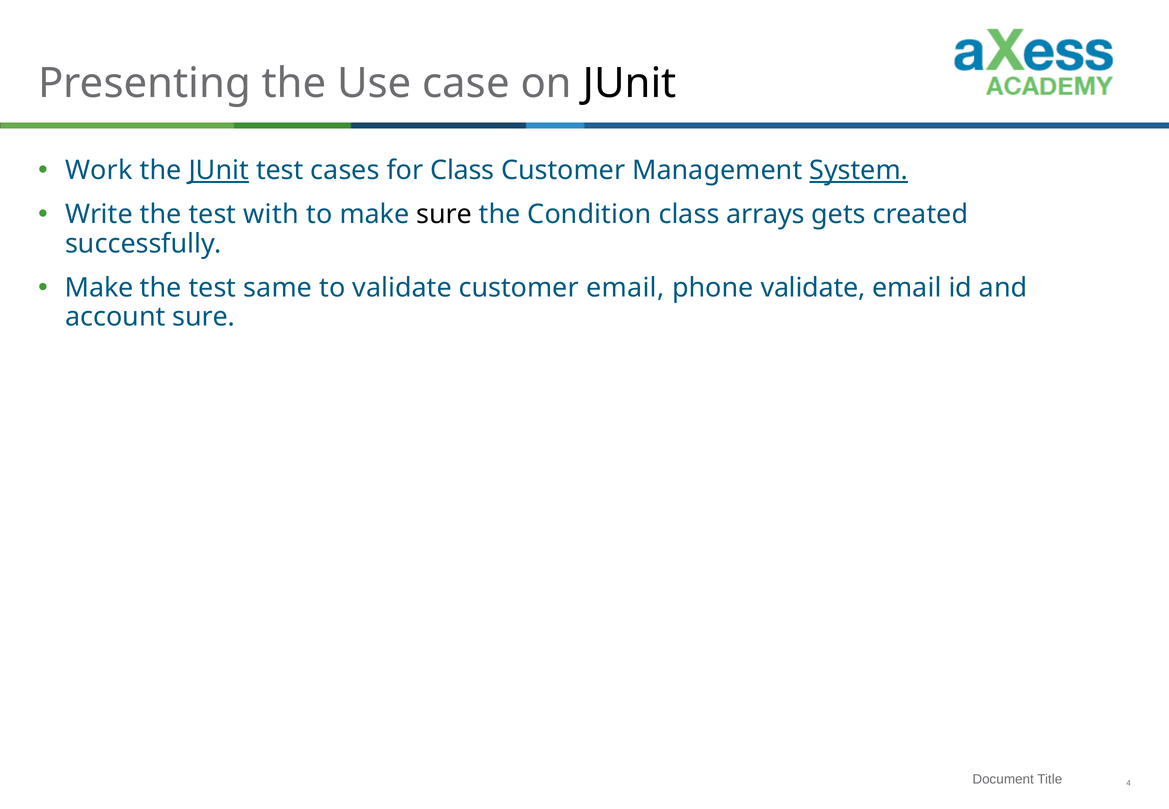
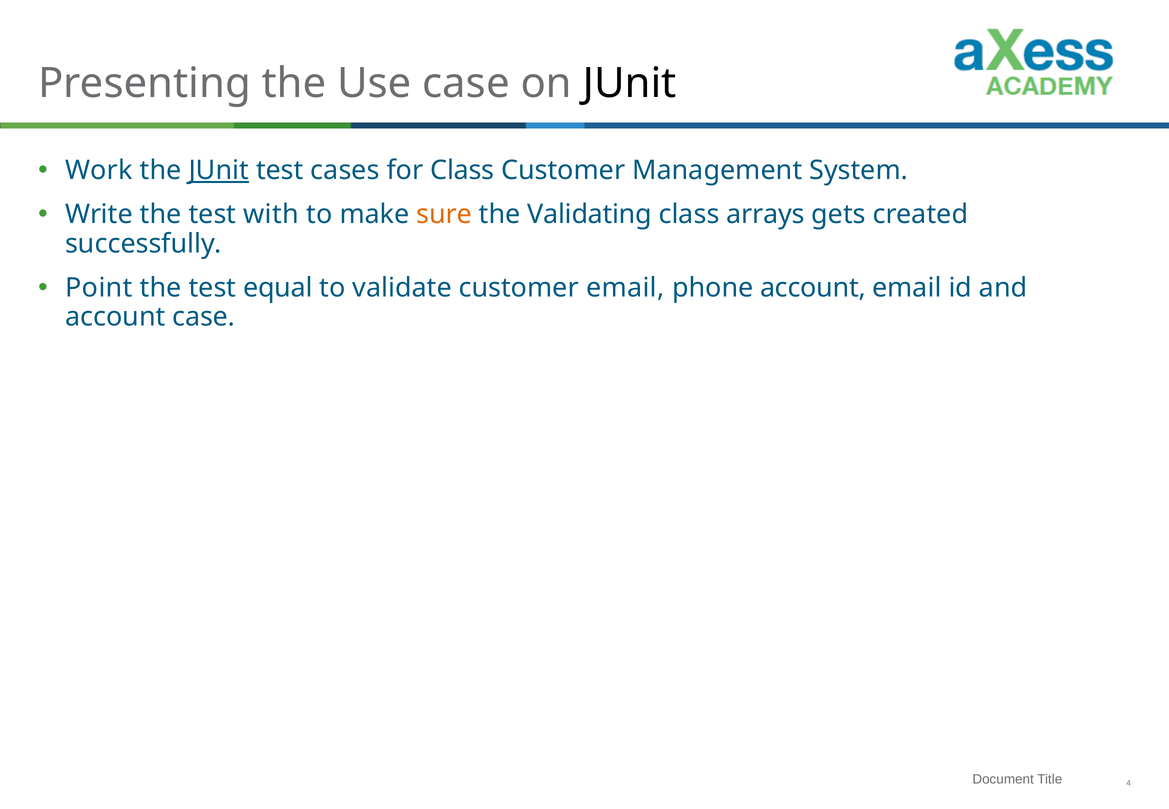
System underline: present -> none (859, 171)
sure colour: black -> orange (444, 215)
Condition: Condition -> Validating (590, 215)
Make: Make -> Point (99, 288)
same: same -> equal (278, 288)
phone validate: validate -> account (813, 288)
account sure: sure -> case (204, 317)
